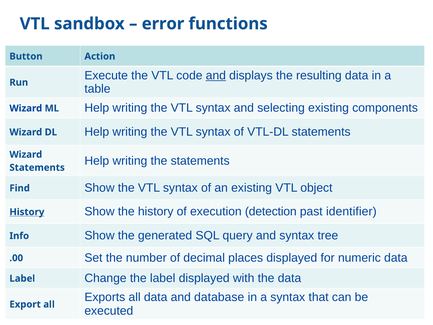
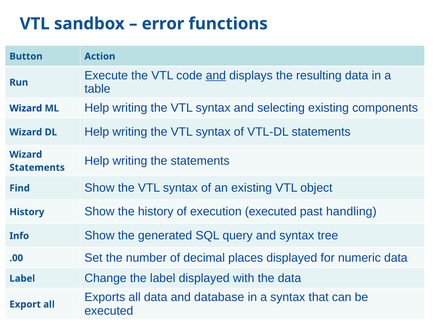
History underline: present -> none (27, 212)
execution detection: detection -> executed (271, 211)
identifier: identifier -> handling (351, 211)
